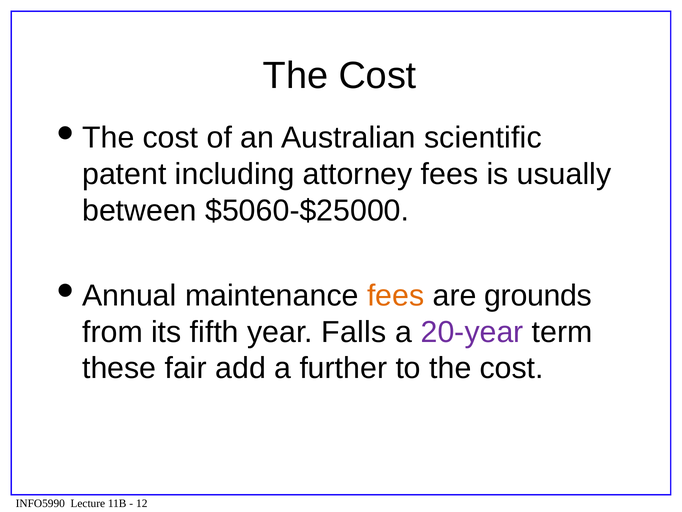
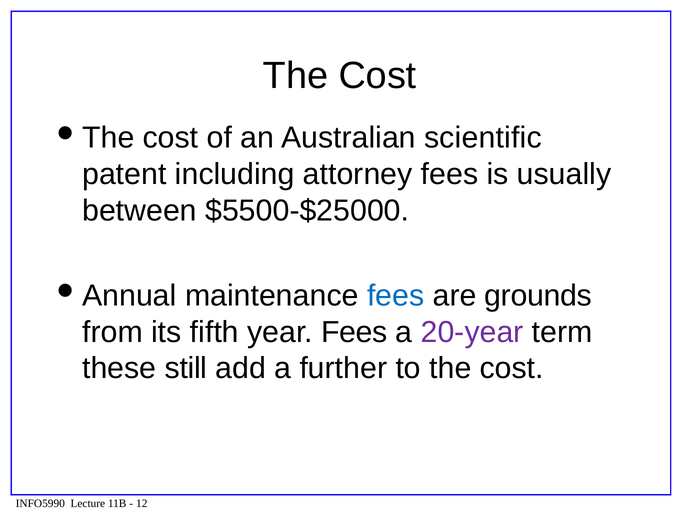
$5060-$25000: $5060-$25000 -> $5500-$25000 (307, 210)
fees colour: orange -> blue (396, 295)
year Falls: Falls -> Fees (354, 332)
fair: fair -> still (186, 368)
